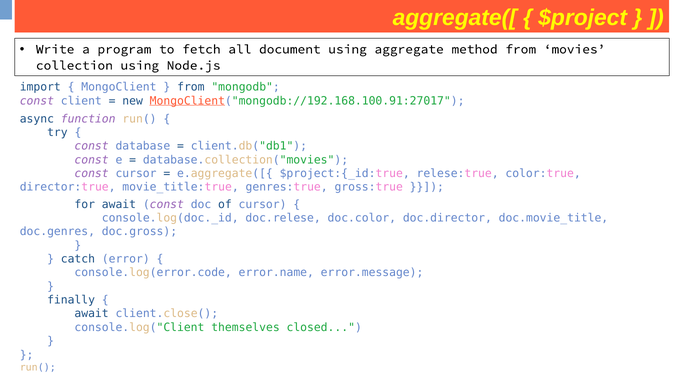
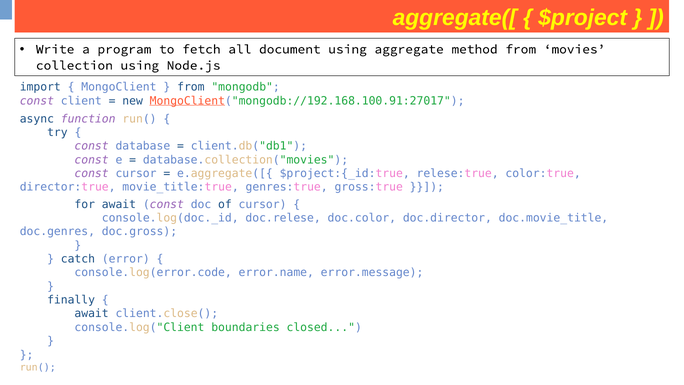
themselves: themselves -> boundaries (246, 327)
